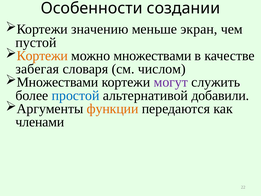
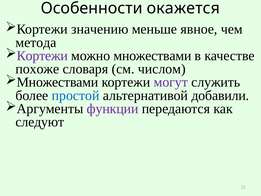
создании: создании -> окажется (183, 8)
экран: экран -> явное (199, 29)
пустой: пустой -> метода (36, 42)
Кортежи colour: orange -> purple (42, 56)
забегая: забегая -> похоже (37, 69)
функции colour: orange -> purple (113, 109)
членами: членами -> следуют (40, 122)
